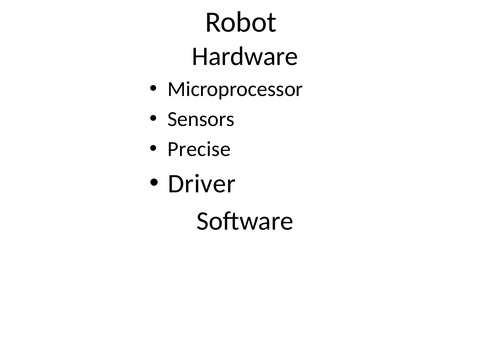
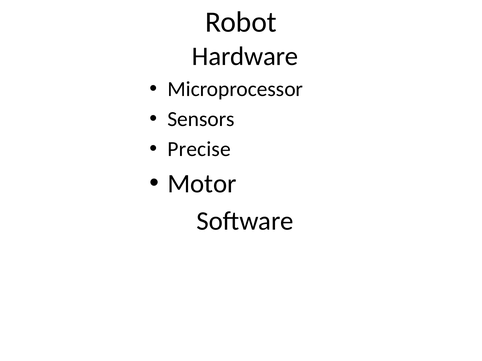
Driver: Driver -> Motor (202, 184)
